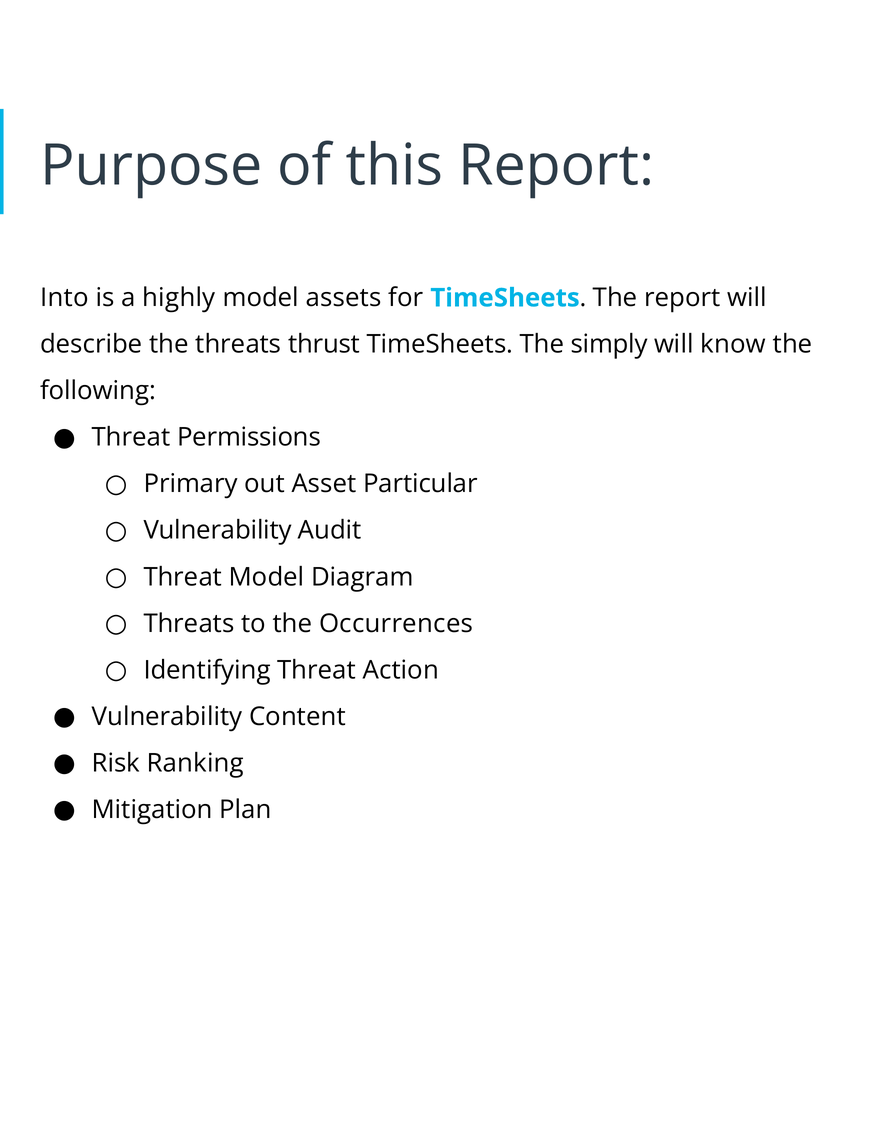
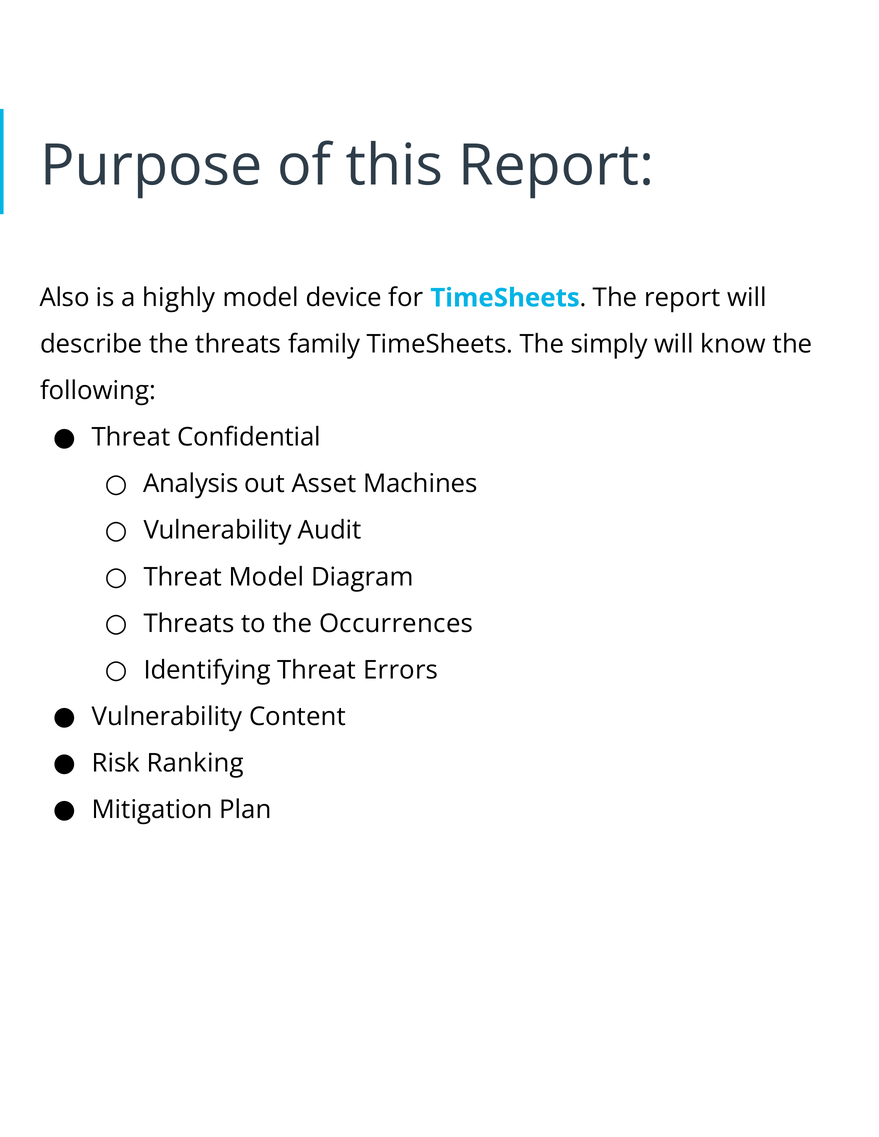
Into: Into -> Also (65, 298)
assets: assets -> device (344, 298)
thrust: thrust -> family (324, 345)
Permissions: Permissions -> Confidential (249, 438)
Primary: Primary -> Analysis (191, 484)
Particular: Particular -> Machines (420, 484)
Action: Action -> Errors (401, 670)
